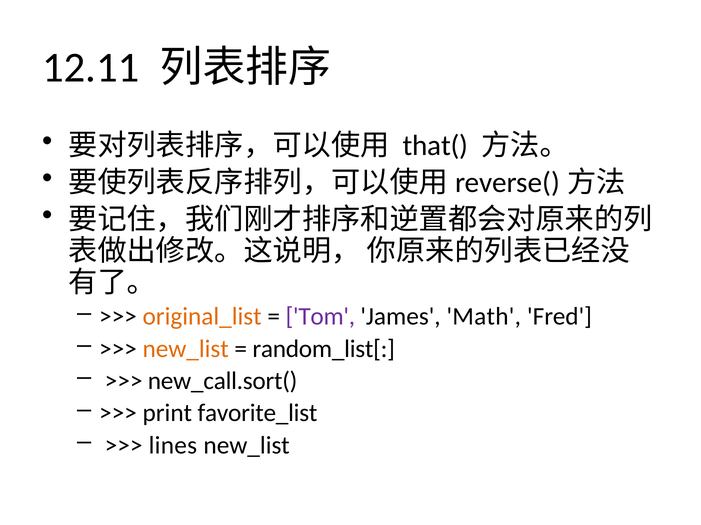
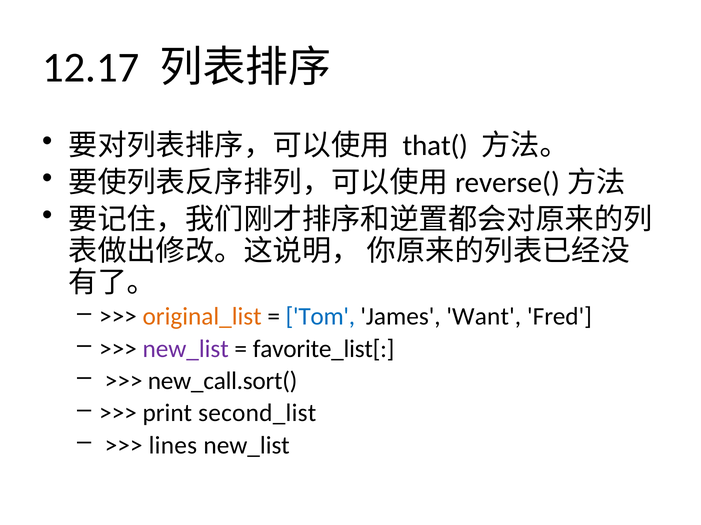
12.11: 12.11 -> 12.17 (91, 68)
Tom colour: purple -> blue (320, 317)
Math: Math -> Want (484, 317)
new_list colour: orange -> purple (186, 349)
random_list[: random_list[ -> favorite_list[ (324, 349)
favorite_list: favorite_list -> second_list (257, 414)
